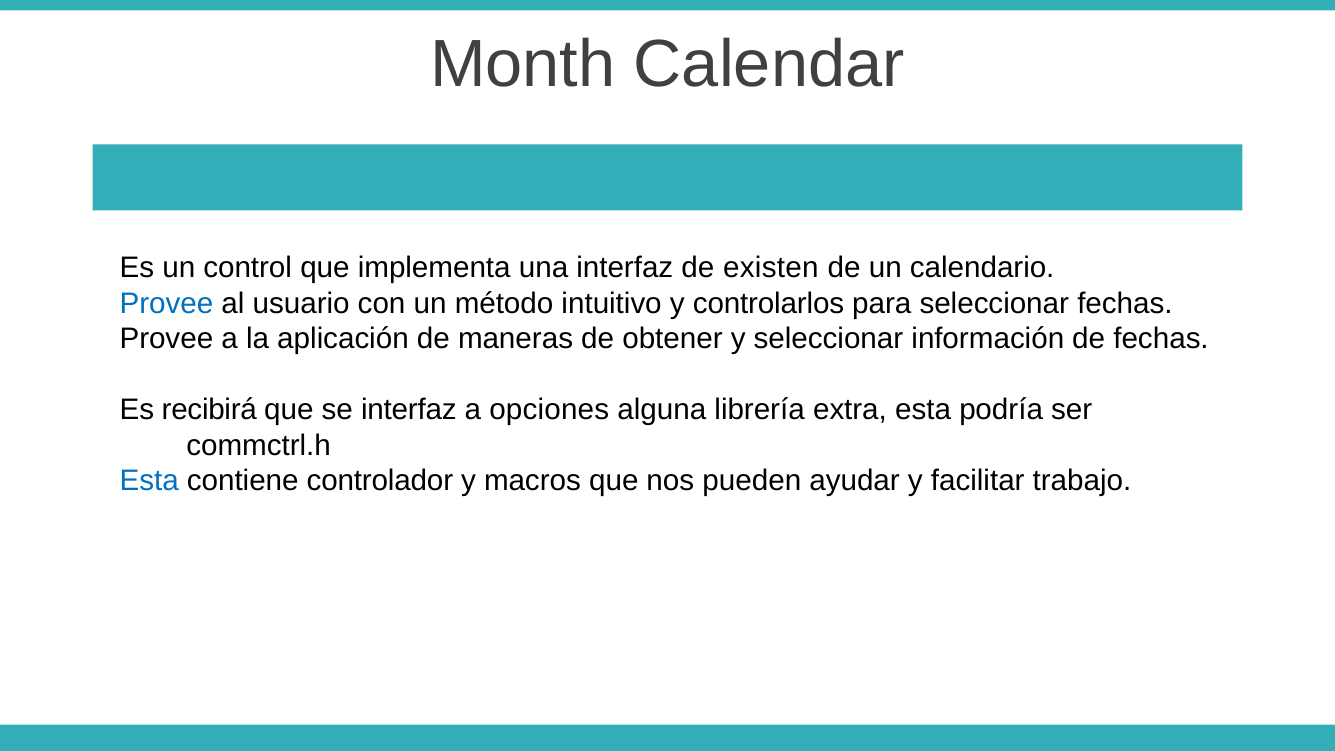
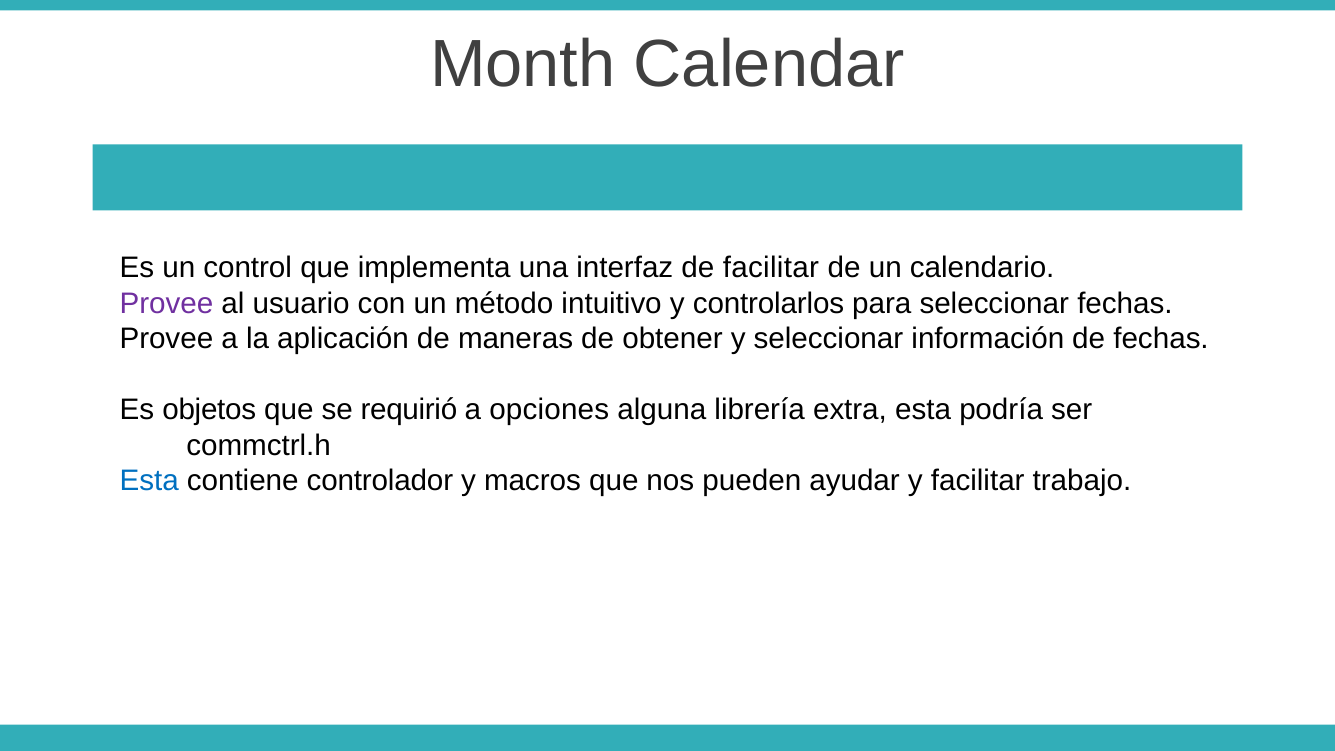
de existen: existen -> facilitar (771, 268)
Provee colour: blue -> purple (166, 303)
recibirá: recibirá -> objetos (209, 410)
se interfaz: interfaz -> requirió (409, 410)
